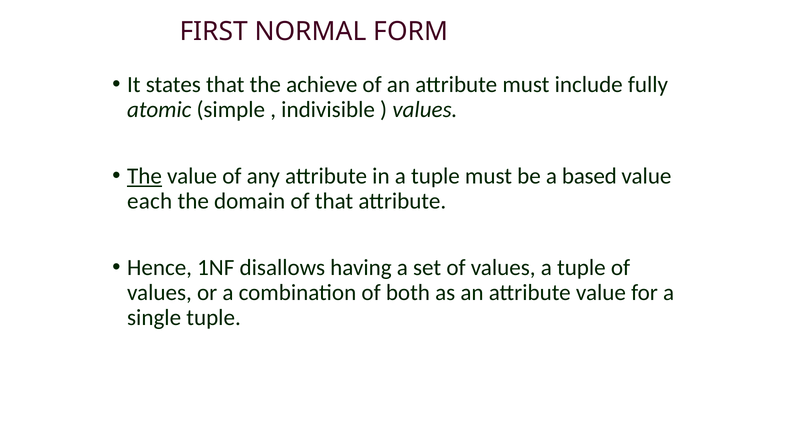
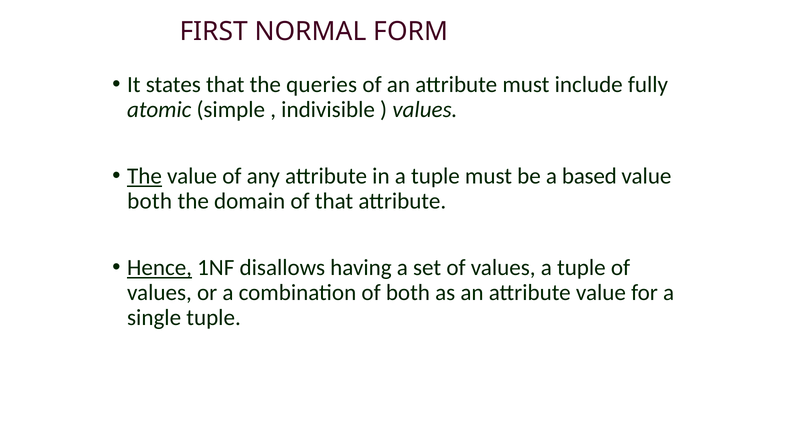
achieve: achieve -> queries (322, 85)
each: each -> both (150, 201)
Hence underline: none -> present (160, 267)
